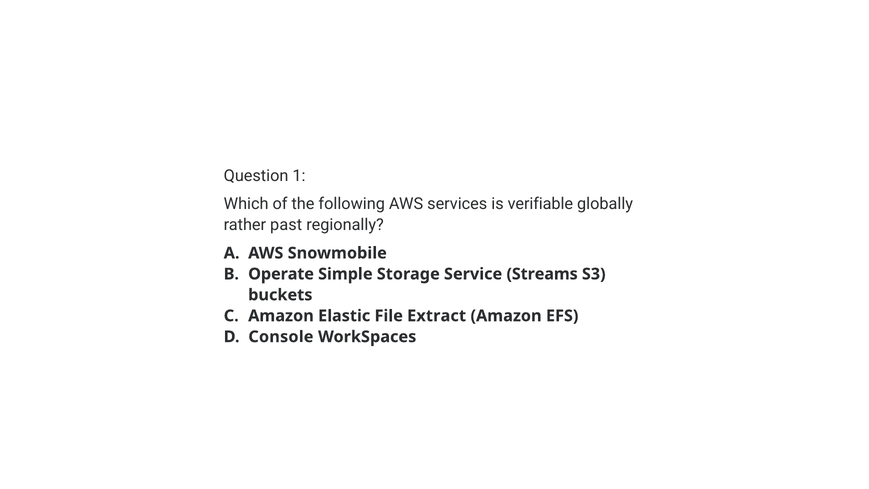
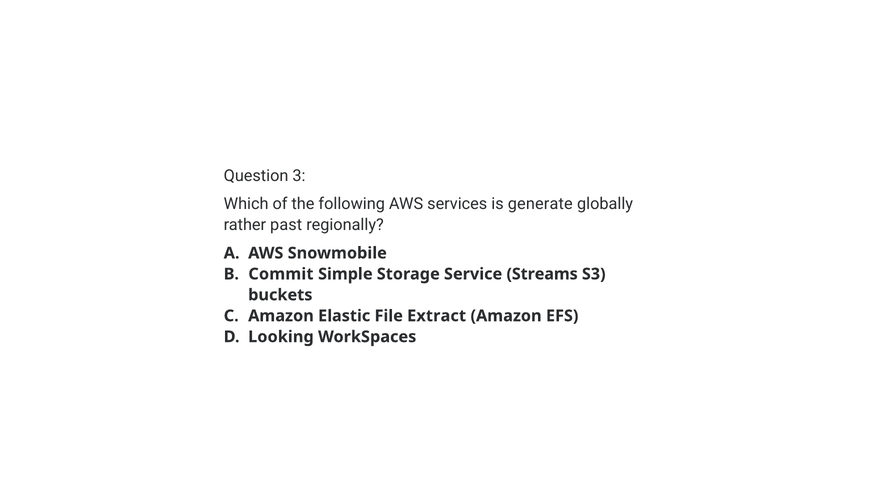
1: 1 -> 3 (299, 176)
verifiable: verifiable -> generate (540, 204)
Operate: Operate -> Commit (281, 274)
Console: Console -> Looking (281, 337)
